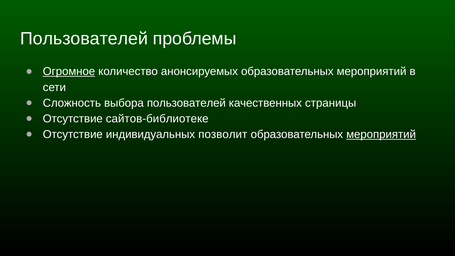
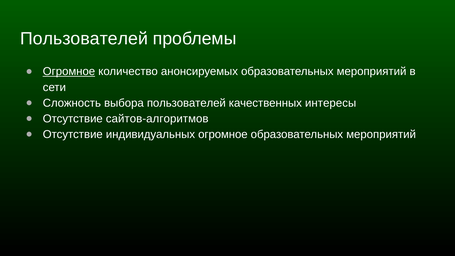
страницы: страницы -> интересы (331, 103)
сайтов-библиотеке: сайтов-библиотеке -> сайтов-алгоритмов (157, 119)
индивидуальных позволит: позволит -> огромное (223, 134)
мероприятий underline: present -> none (381, 134)
